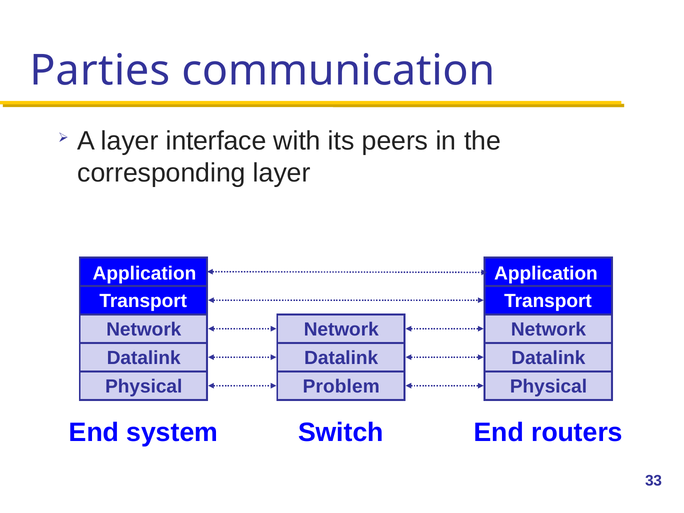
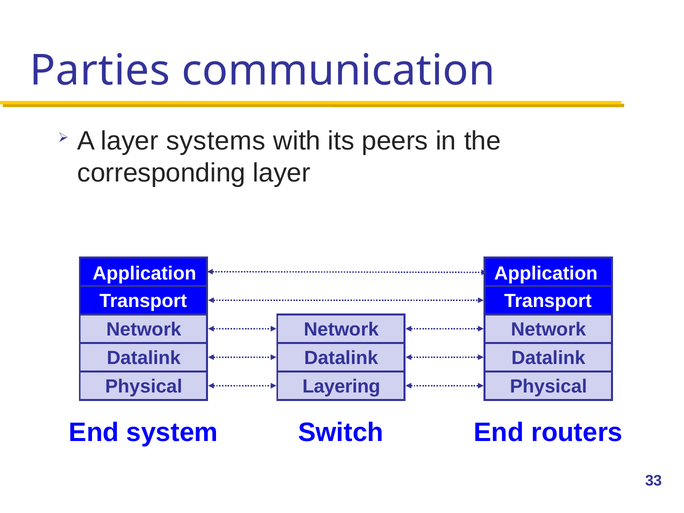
interface: interface -> systems (216, 141)
Problem: Problem -> Layering (341, 386)
